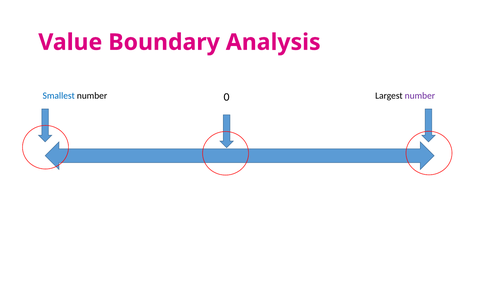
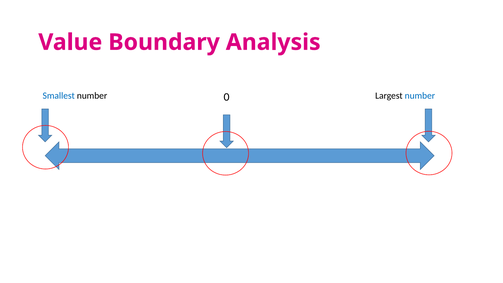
number colour: purple -> blue (420, 96)
